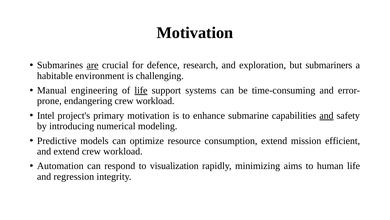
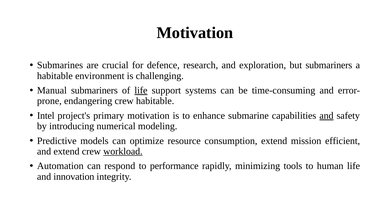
are underline: present -> none (93, 65)
Manual engineering: engineering -> submariners (94, 90)
endangering crew workload: workload -> habitable (155, 101)
workload underline: none -> present (123, 151)
visualization: visualization -> performance (174, 166)
aims: aims -> tools (293, 166)
regression: regression -> innovation (74, 176)
